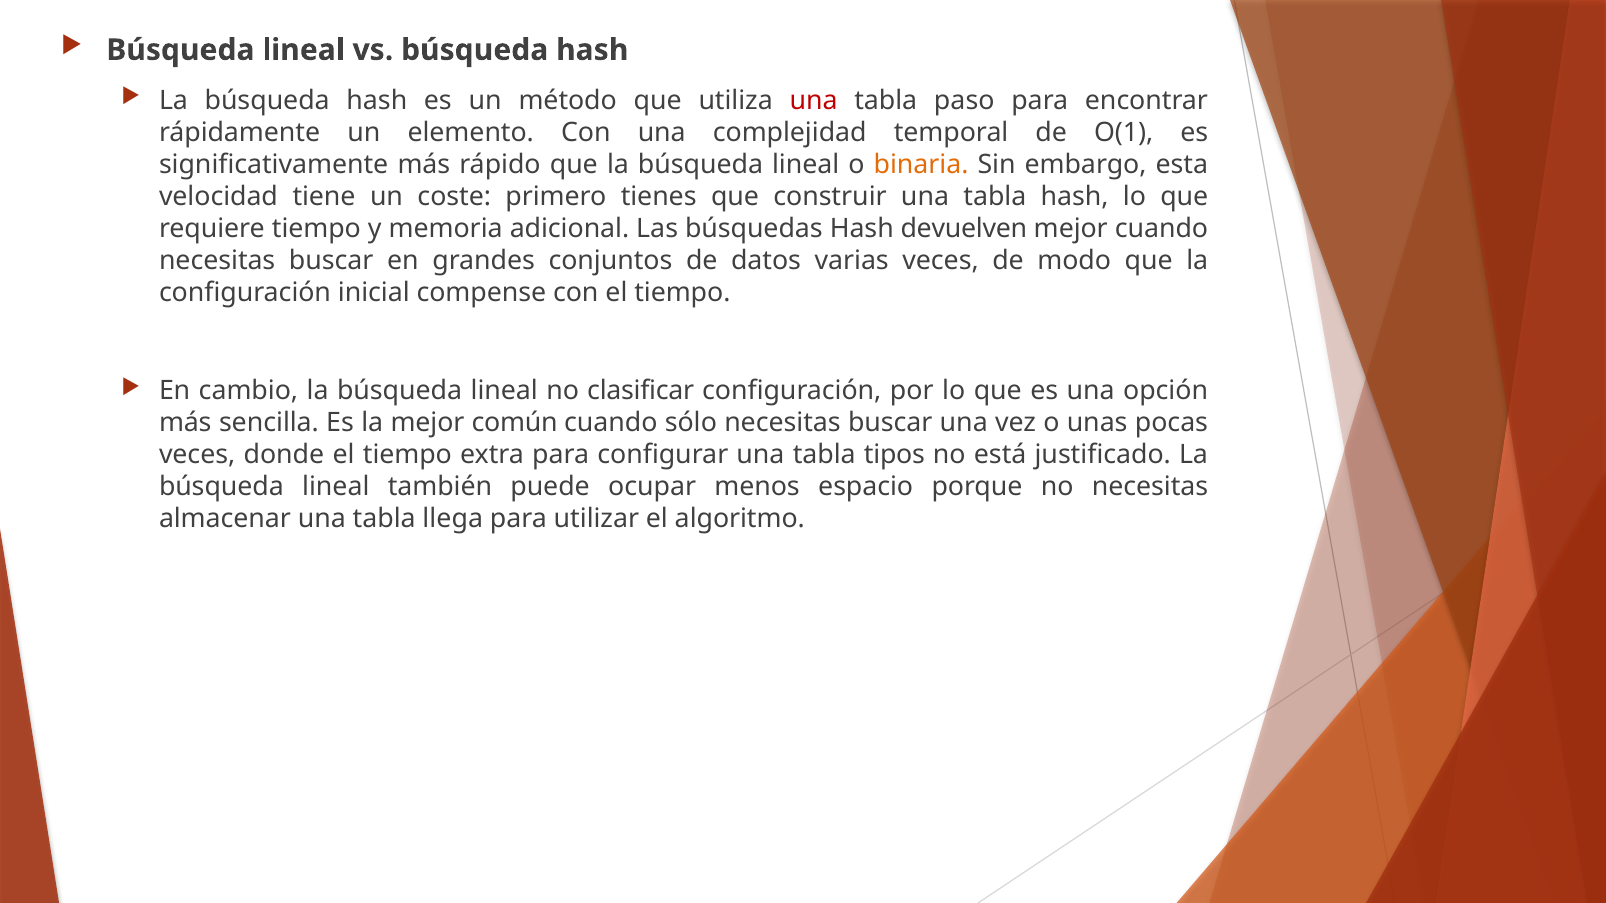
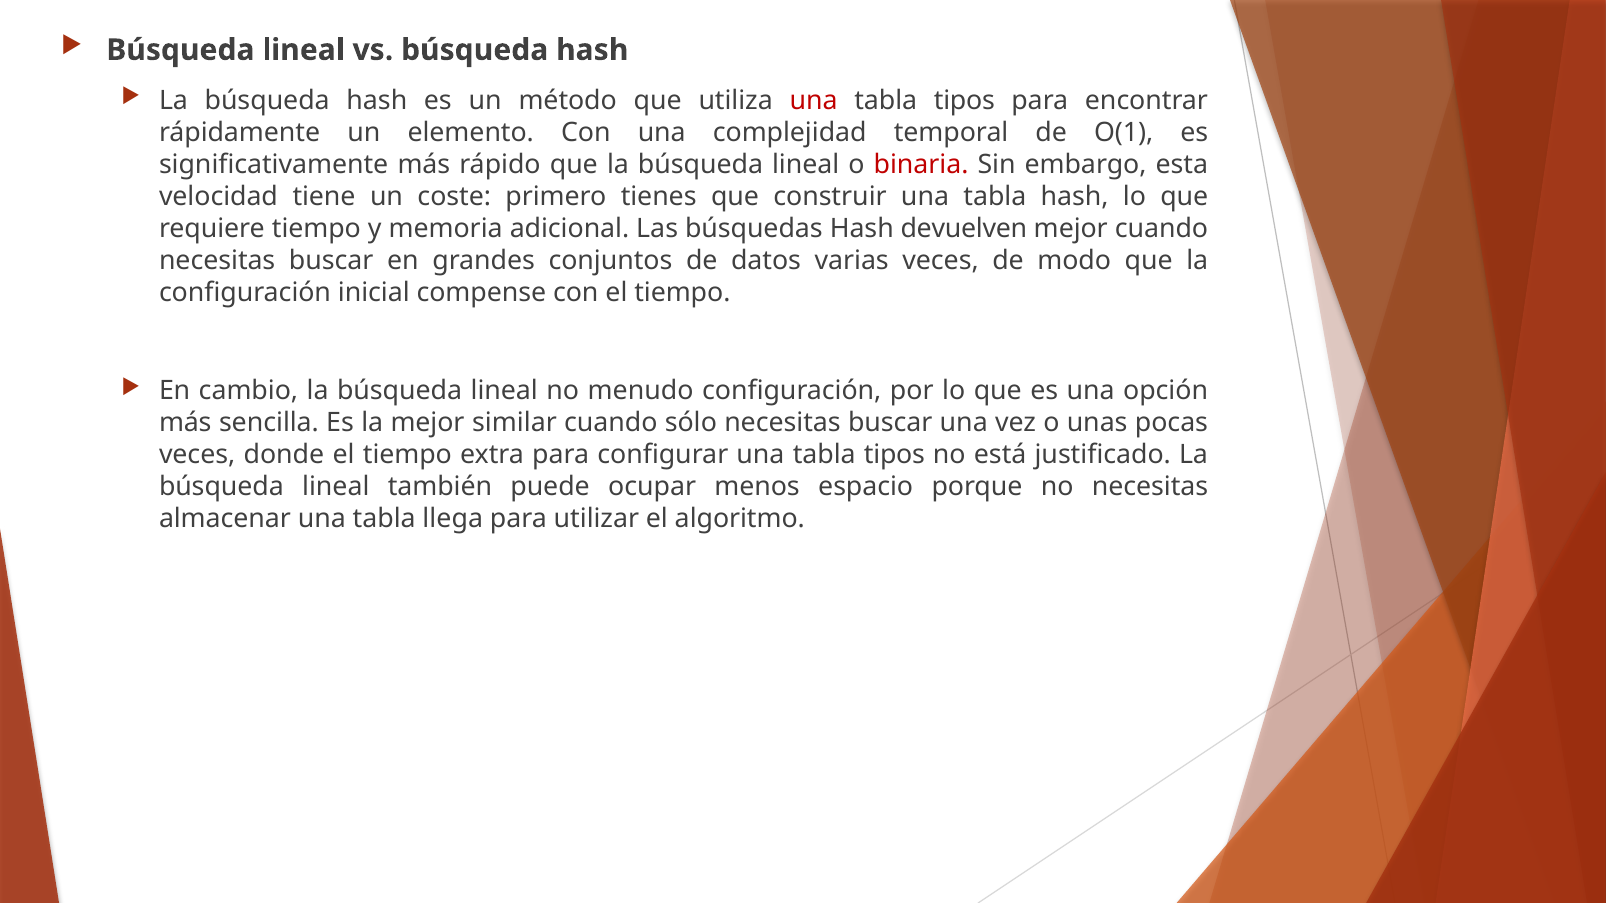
paso: paso -> tipos (964, 101)
binaria colour: orange -> red (921, 165)
clasificar: clasificar -> menudo (641, 391)
común: común -> similar (514, 423)
